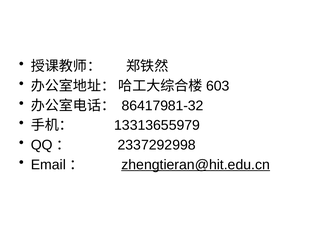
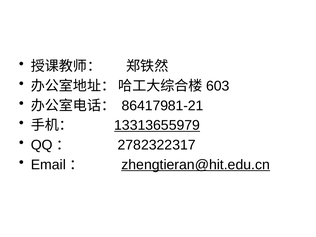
86417981-32: 86417981-32 -> 86417981-21 (163, 106)
13313655979 underline: none -> present (157, 125)
2337292998: 2337292998 -> 2782322317 (157, 145)
